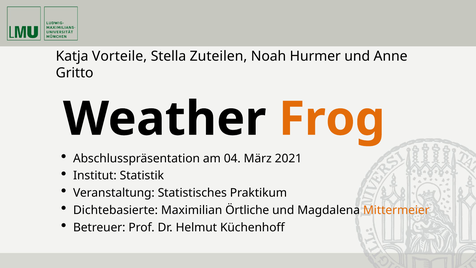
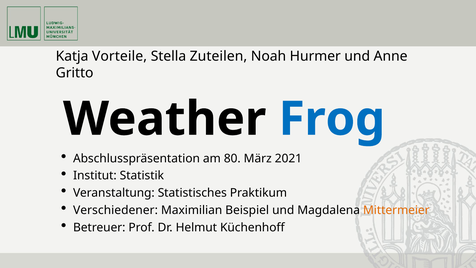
Frog colour: orange -> blue (332, 119)
04: 04 -> 80 (232, 158)
Dichtebasierte: Dichtebasierte -> Verschiedener (115, 210)
Örtliche: Örtliche -> Beispiel (247, 210)
